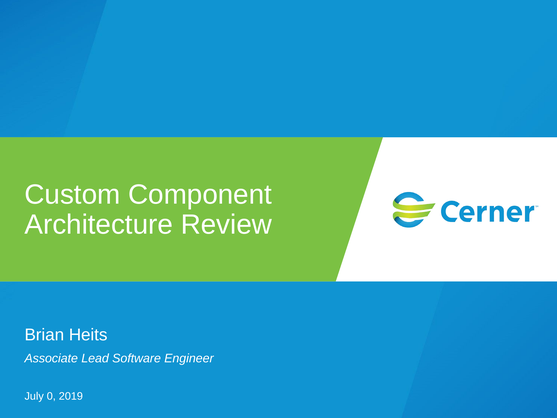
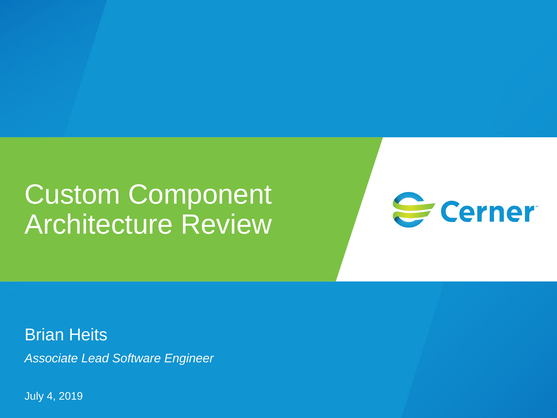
0: 0 -> 4 (51, 396)
